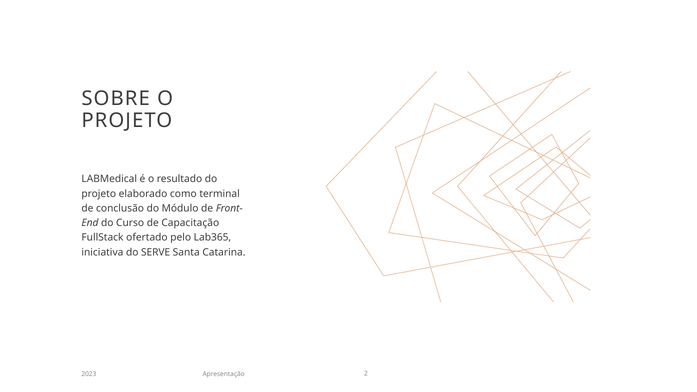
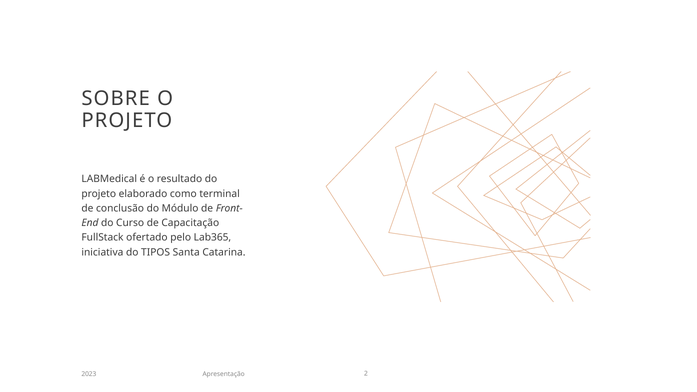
SERVE: SERVE -> TIPOS (156, 252)
